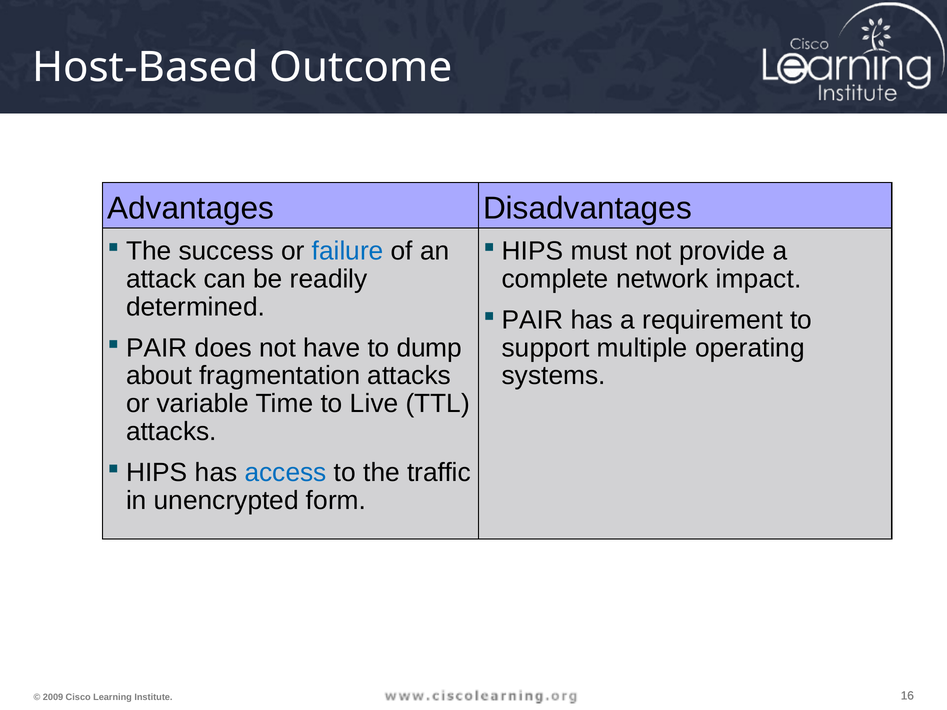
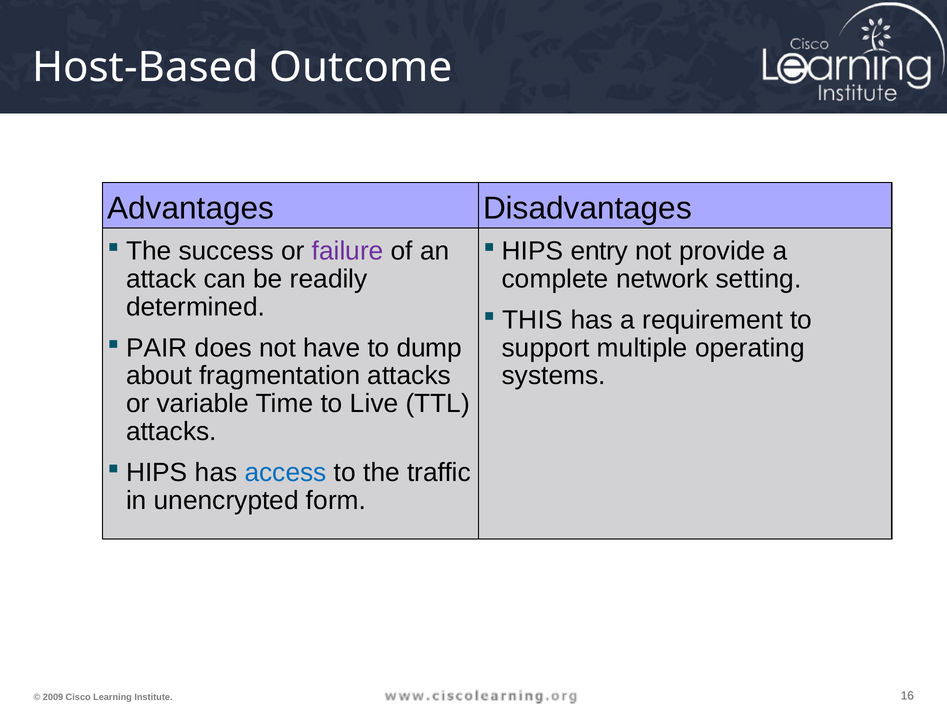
failure colour: blue -> purple (348, 251)
must: must -> entry (599, 251)
impact: impact -> setting (759, 279)
PAIR: PAIR -> THIS (532, 320)
